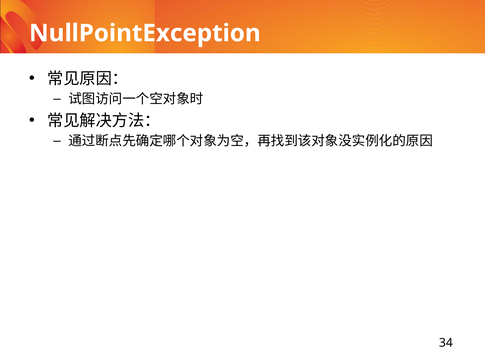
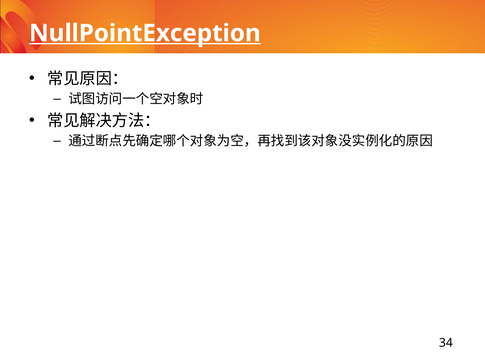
NullPointException underline: none -> present (145, 33)
